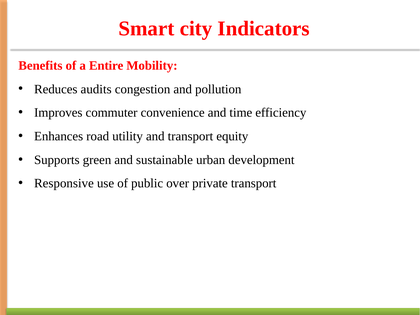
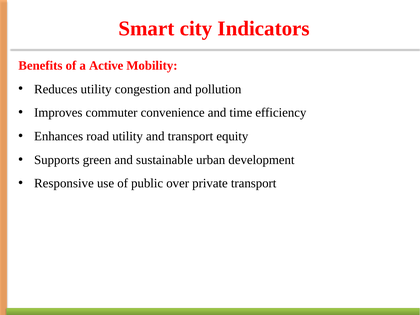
Entire: Entire -> Active (106, 66)
Reduces audits: audits -> utility (96, 89)
